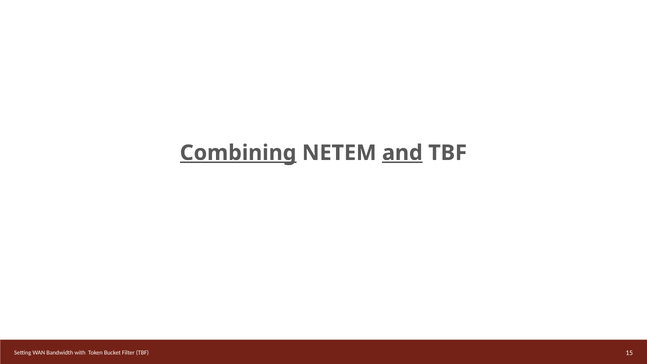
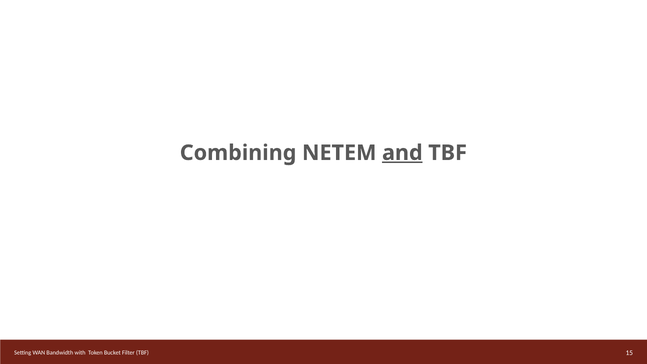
Combining underline: present -> none (238, 153)
